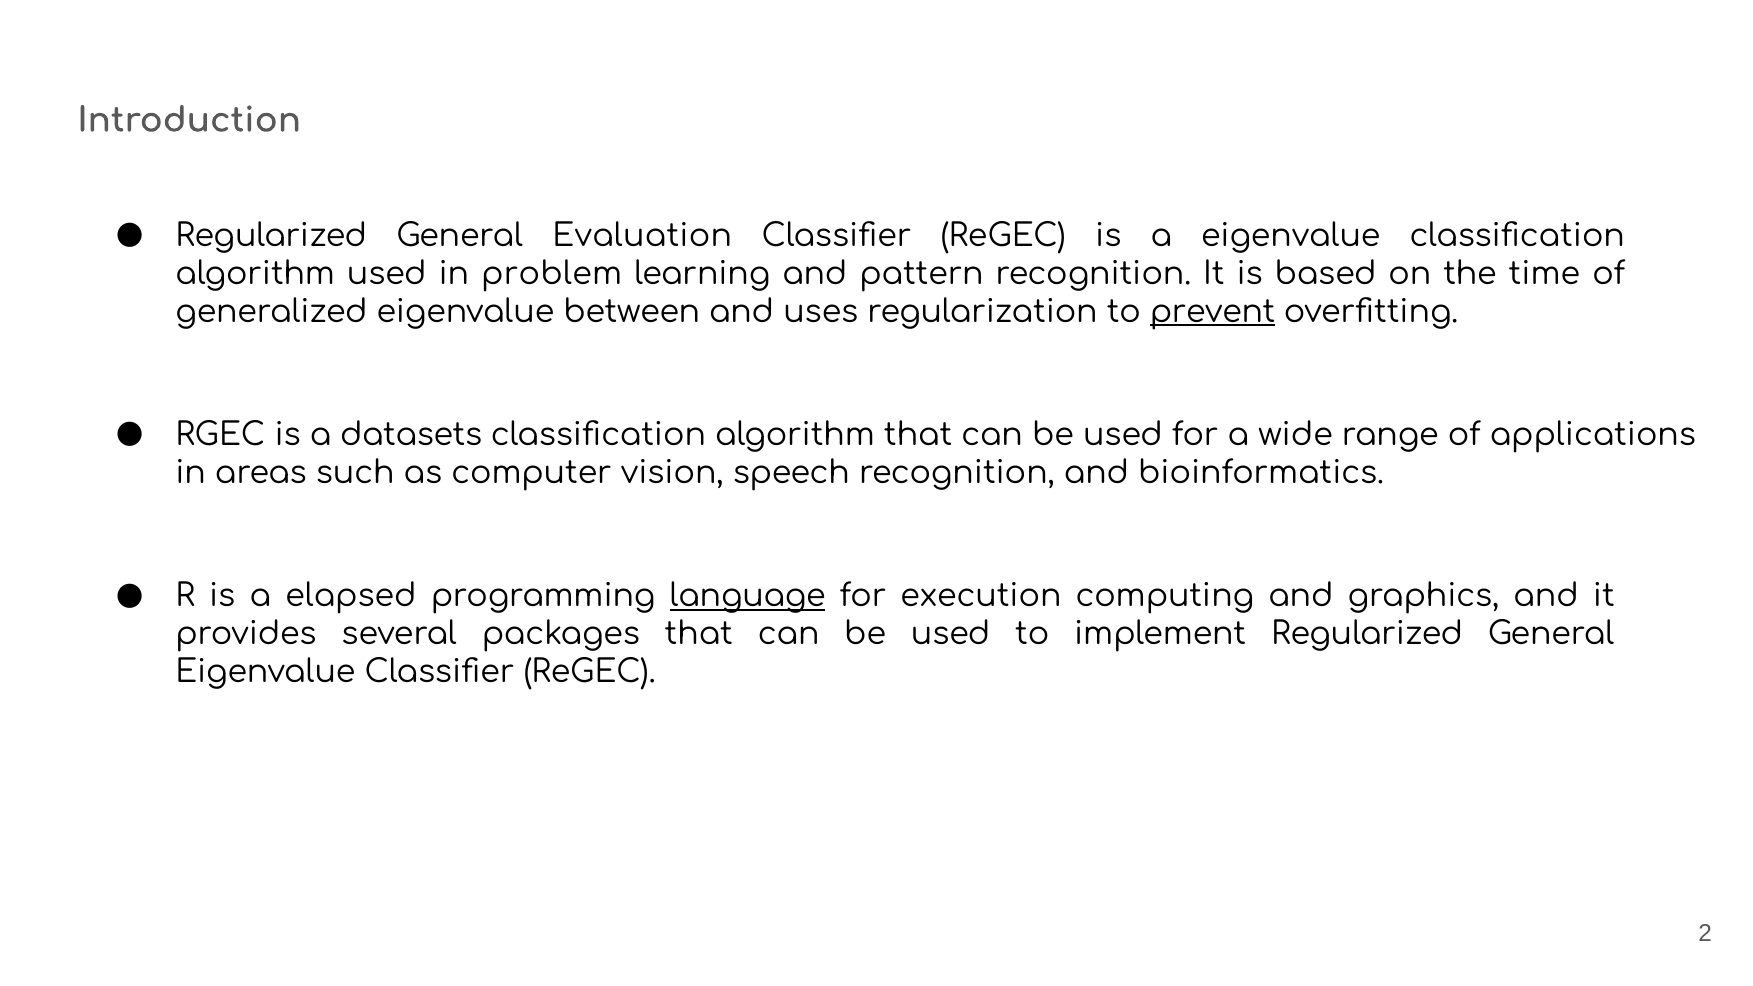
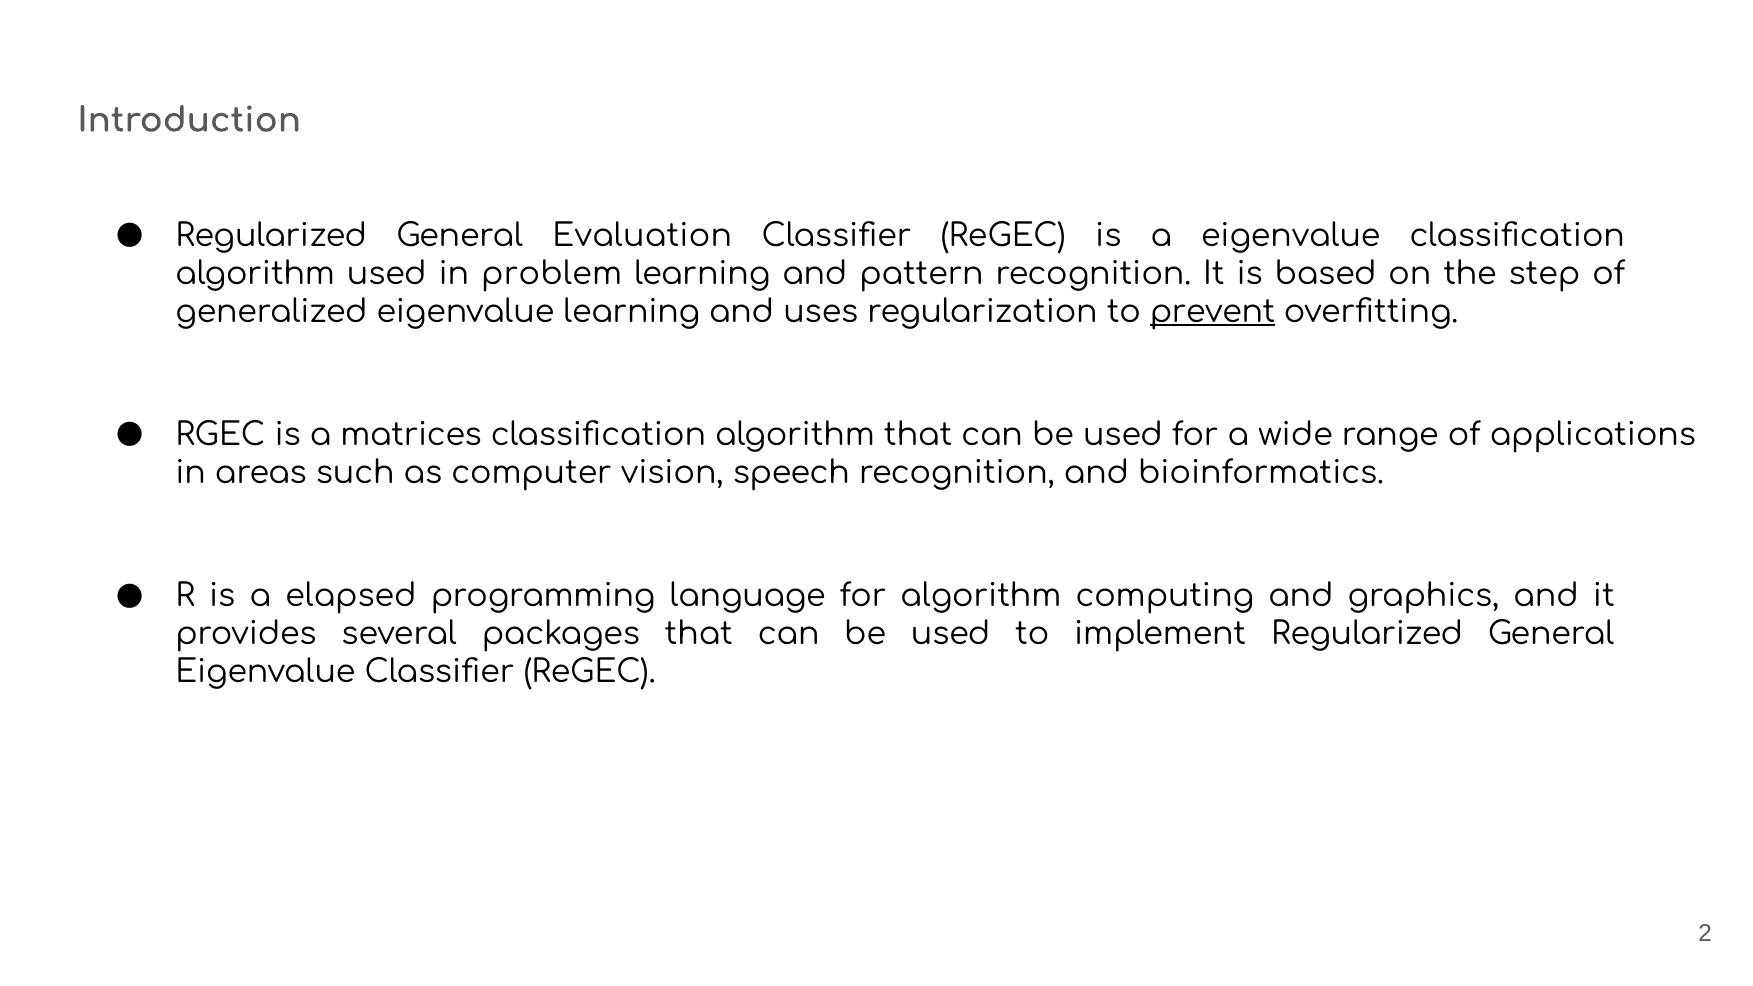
time: time -> step (1544, 274)
eigenvalue between: between -> learning (632, 312)
datasets: datasets -> matrices (411, 435)
language underline: present -> none (748, 596)
for execution: execution -> algorithm (981, 596)
